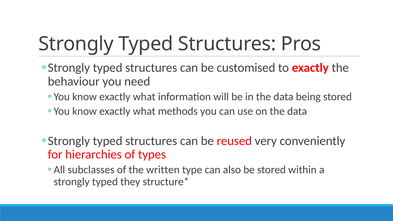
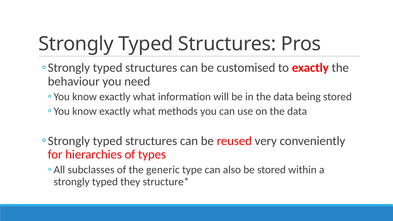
written: written -> generic (163, 170)
